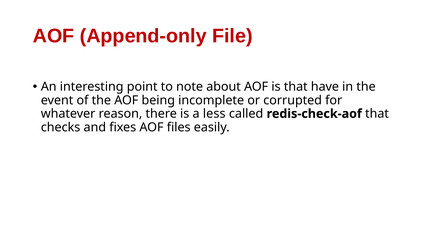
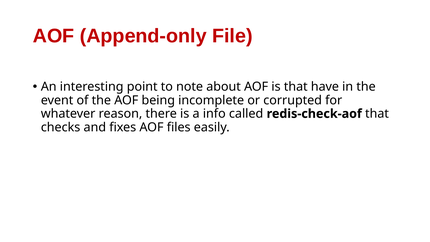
less: less -> info (214, 114)
